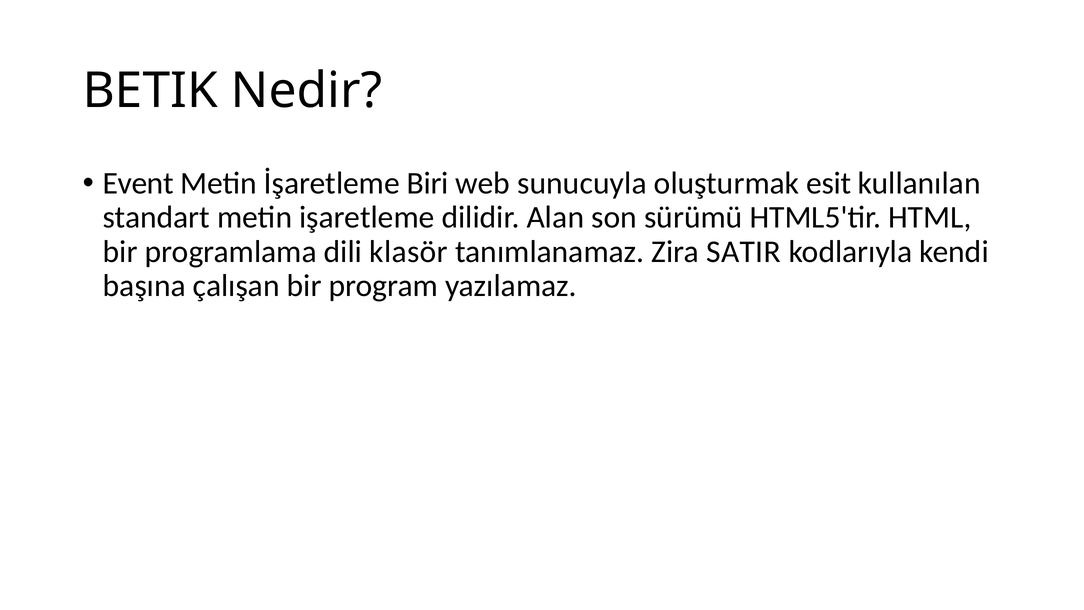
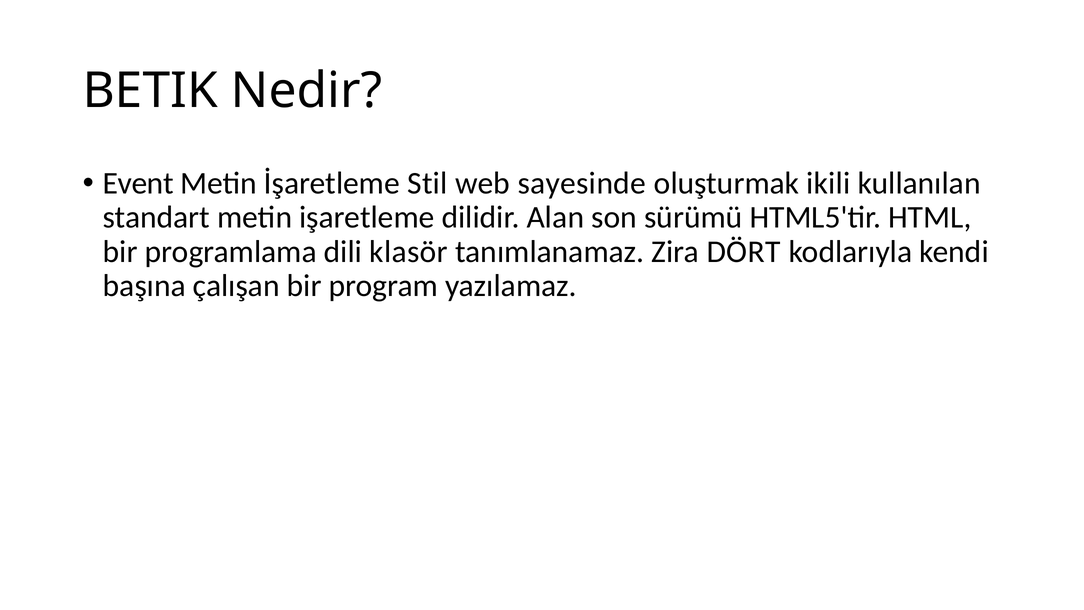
Biri: Biri -> Stil (427, 183)
sunucuyla: sunucuyla -> sayesinde (582, 183)
esit: esit -> ikili (828, 183)
SATIR: SATIR -> DÖRT (744, 252)
